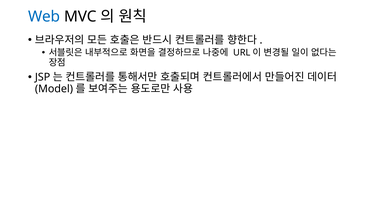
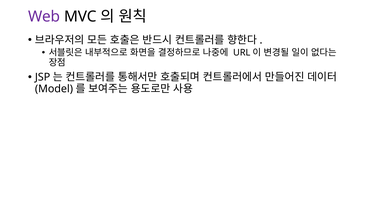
Web colour: blue -> purple (44, 17)
